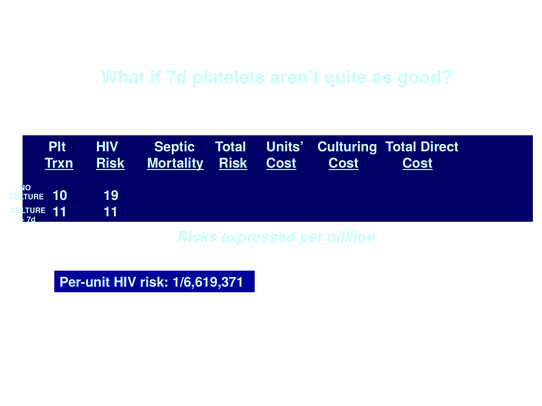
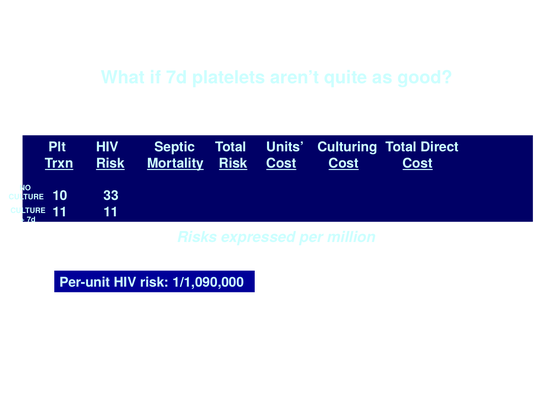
19: 19 -> 33 (111, 196)
1/6,619,371: 1/6,619,371 -> 1/1,090,000 (208, 283)
